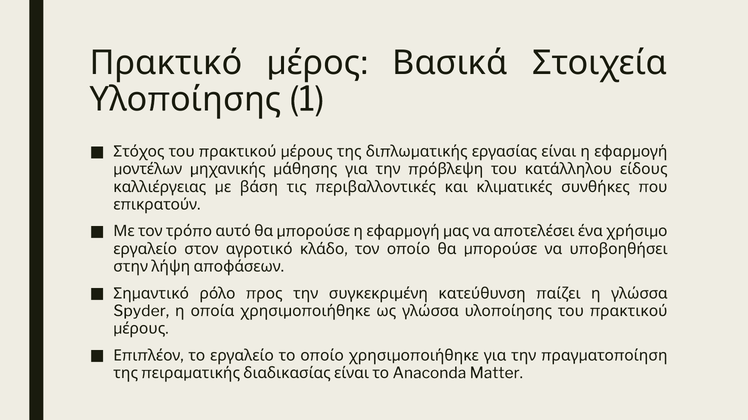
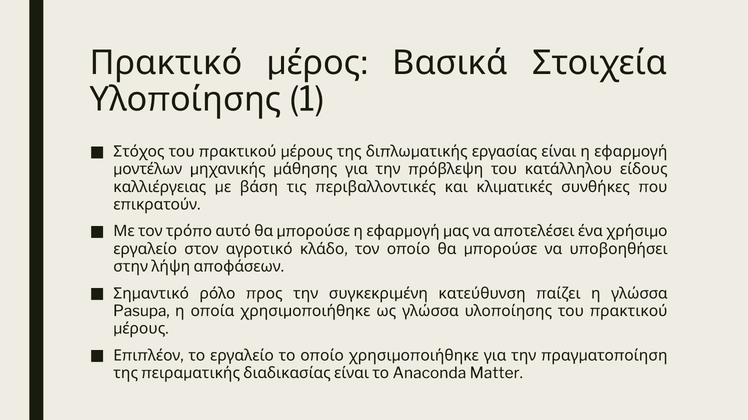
Spyder: Spyder -> Pasupa (141, 312)
